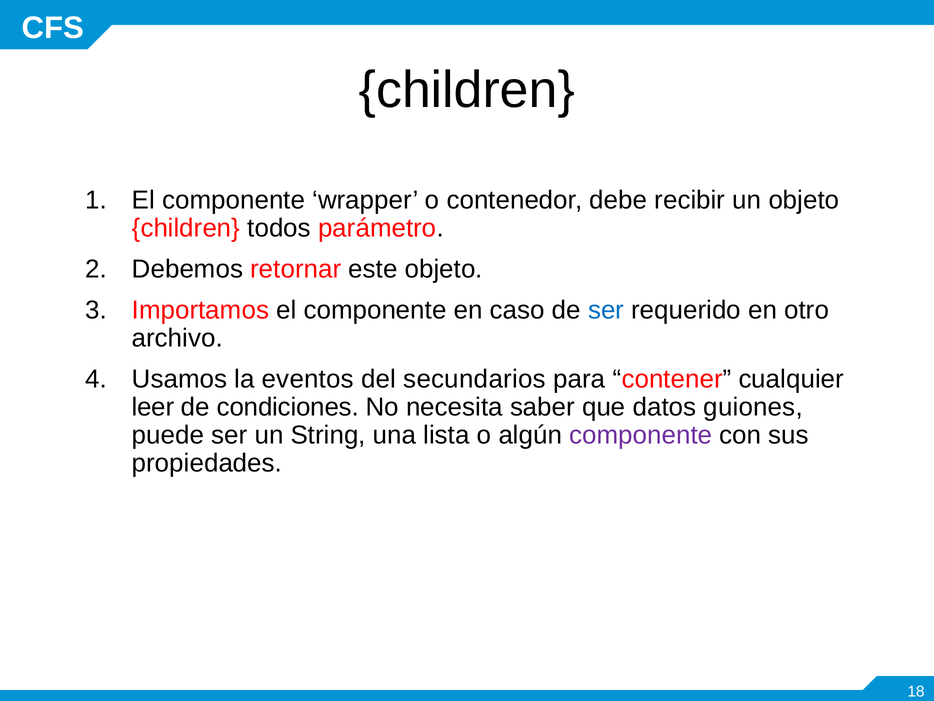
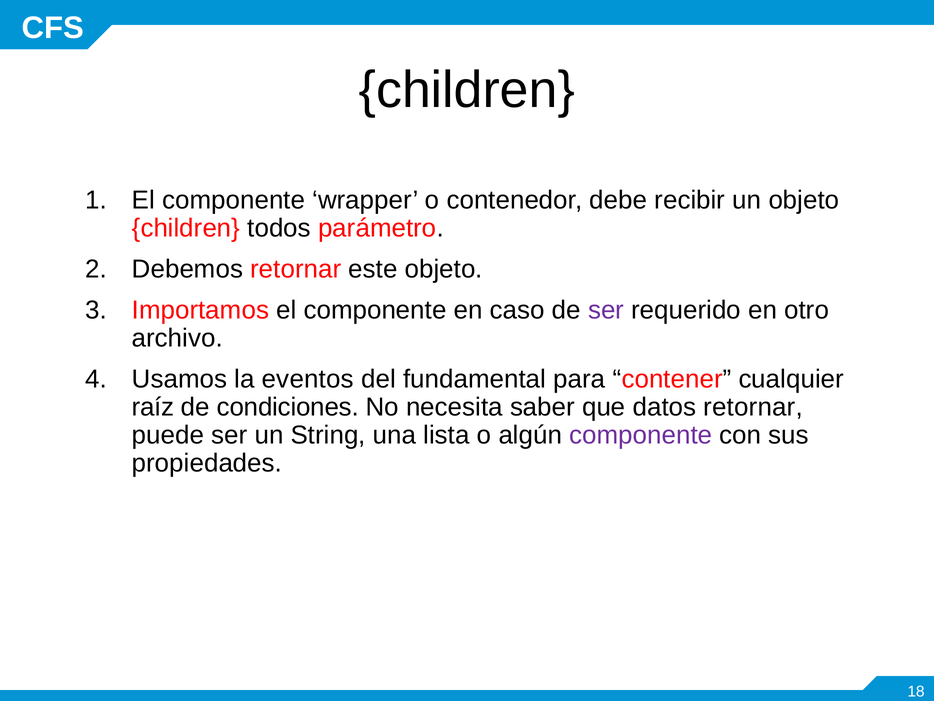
ser colour: blue -> purple (606, 310)
secundarios: secundarios -> fundamental (475, 379)
leer: leer -> raíz (153, 407)
datos guiones: guiones -> retornar (753, 407)
